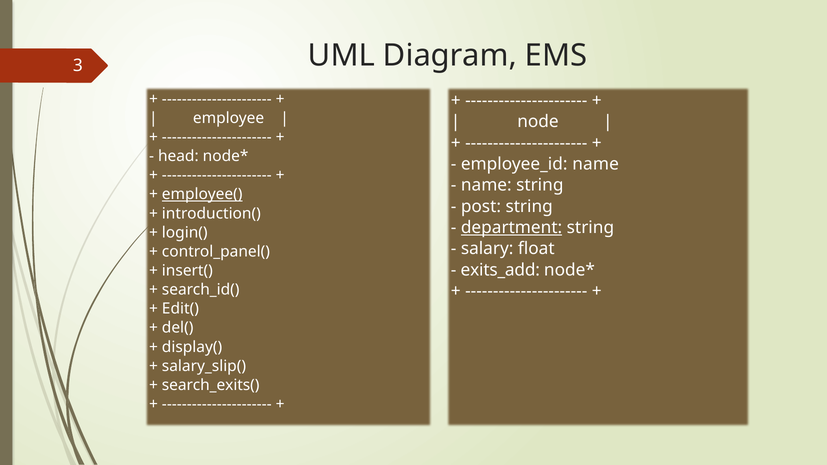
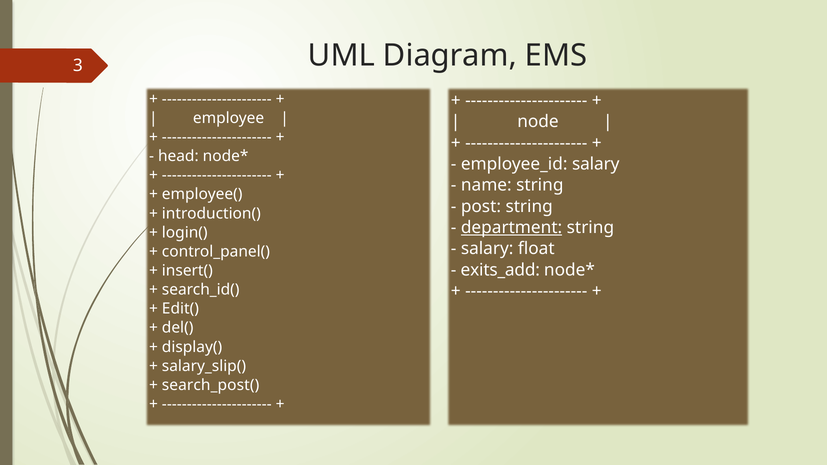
employee_id name: name -> salary (596, 164)
employee( underline: present -> none (202, 194)
search_exits(: search_exits( -> search_post( (211, 385)
